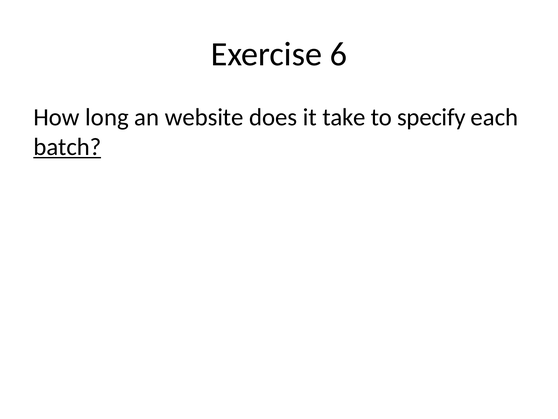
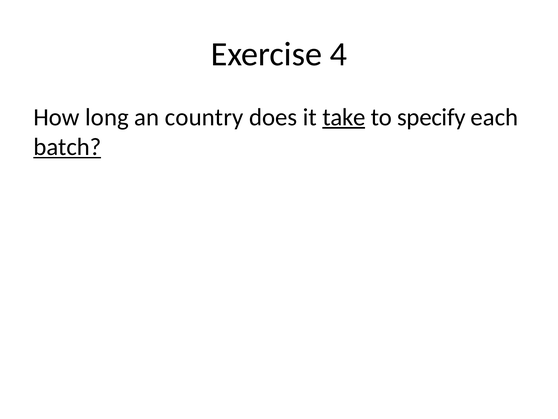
6: 6 -> 4 (338, 54)
website: website -> country (204, 117)
take underline: none -> present (344, 117)
